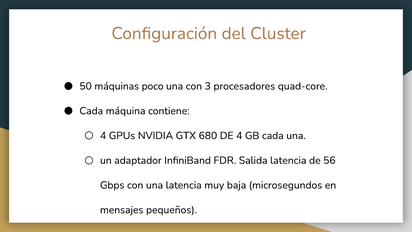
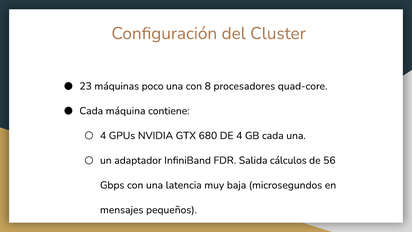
50: 50 -> 23 (86, 86)
3: 3 -> 8 (208, 86)
Salida latencia: latencia -> cálculos (288, 160)
